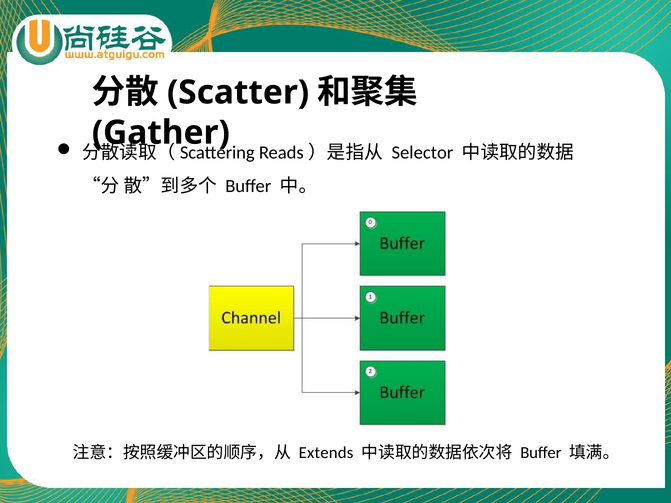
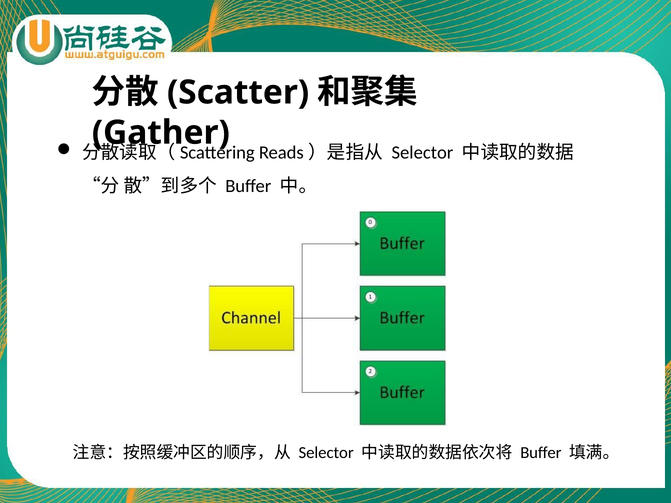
Extends: Extends -> Selector (326, 453)
